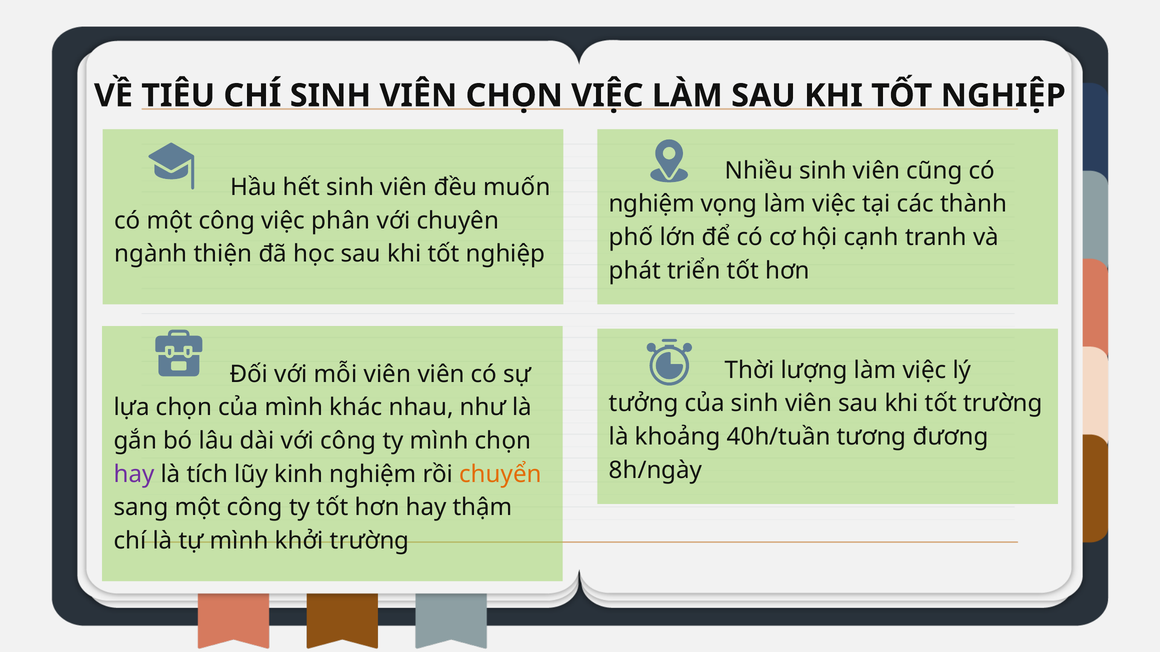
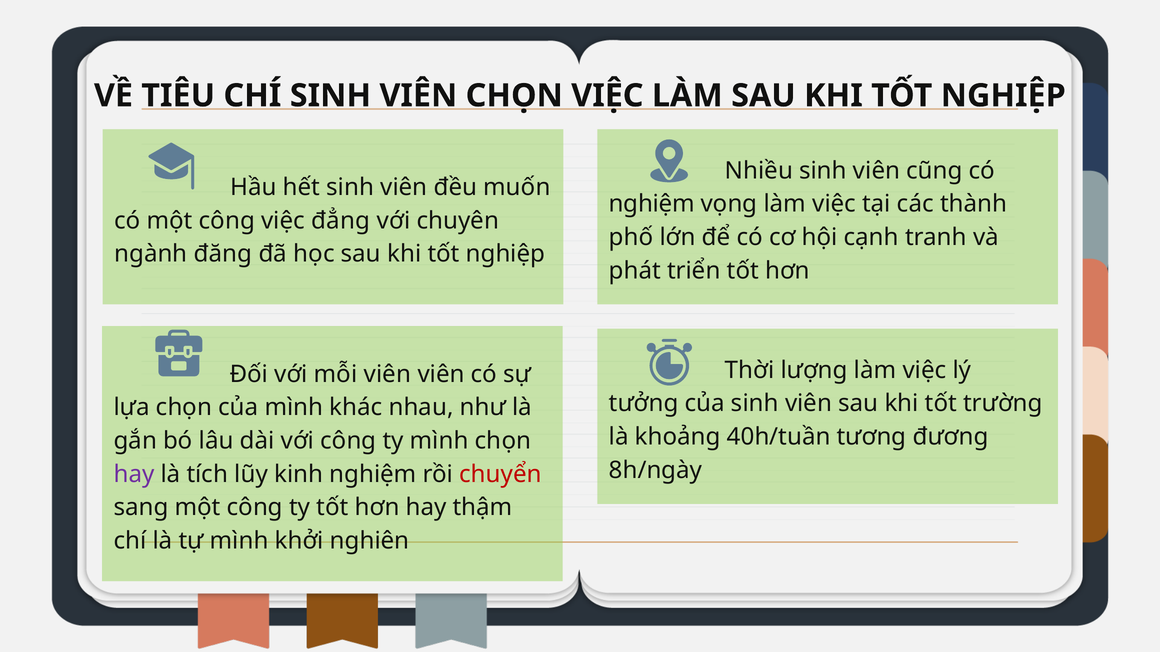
phân: phân -> đẳng (341, 221)
thiện: thiện -> đăng (223, 254)
chuyển colour: orange -> red (501, 475)
khởi trường: trường -> nghiên (370, 541)
